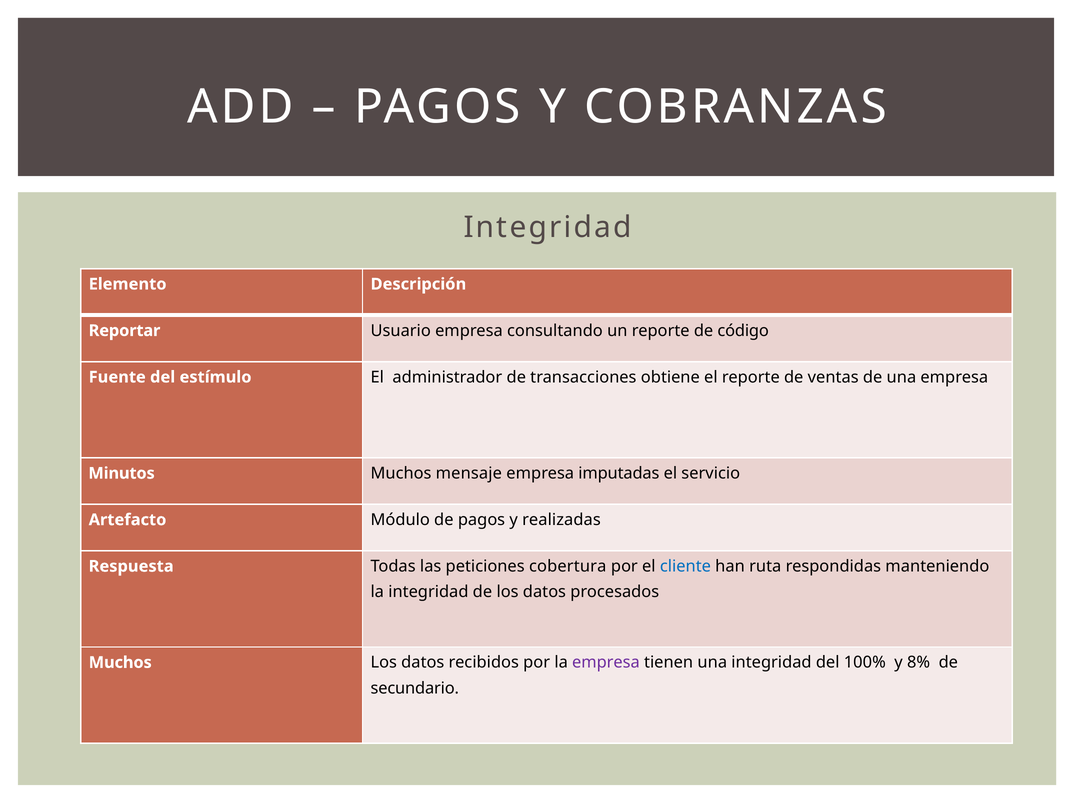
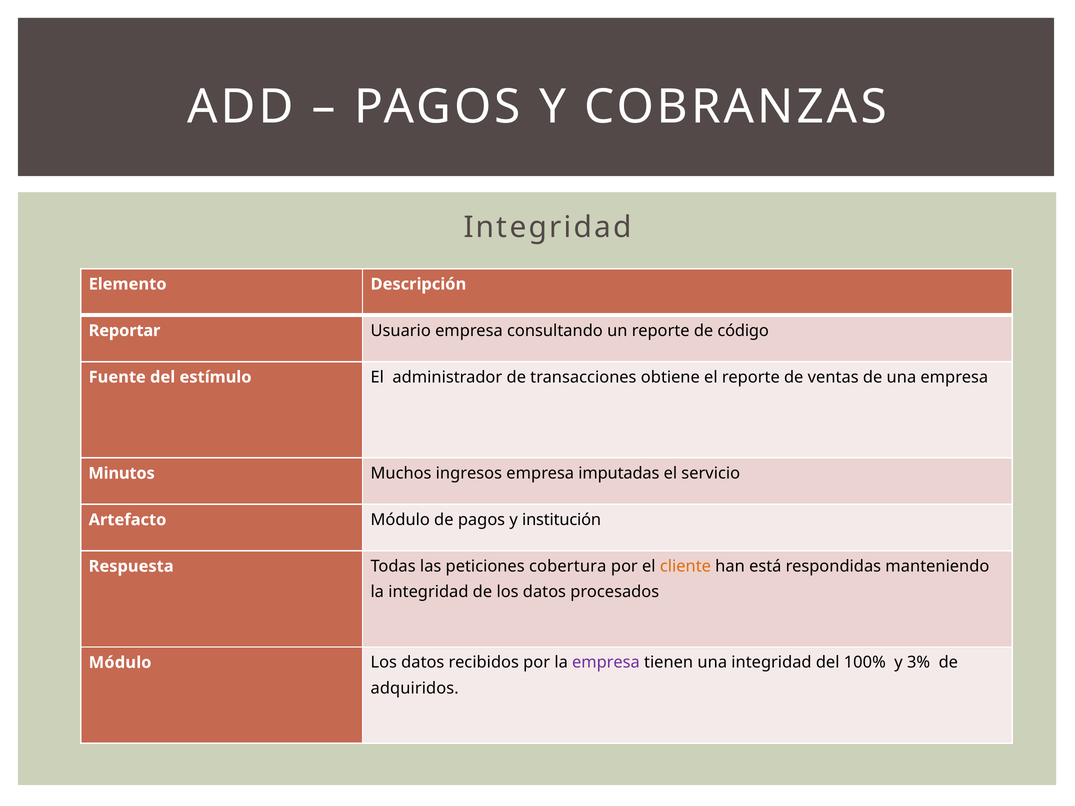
mensaje: mensaje -> ingresos (469, 473)
realizadas: realizadas -> institución (562, 520)
cliente colour: blue -> orange (685, 566)
ruta: ruta -> está (765, 566)
Muchos: Muchos -> Módulo (120, 663)
8%: 8% -> 3% (919, 663)
secundario: secundario -> adquiridos (415, 688)
